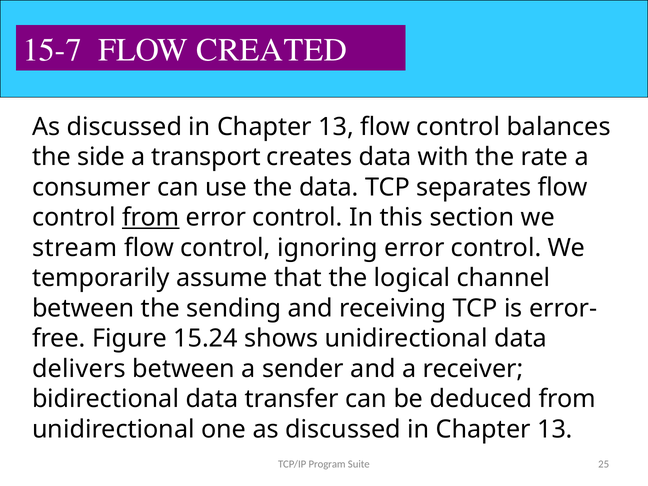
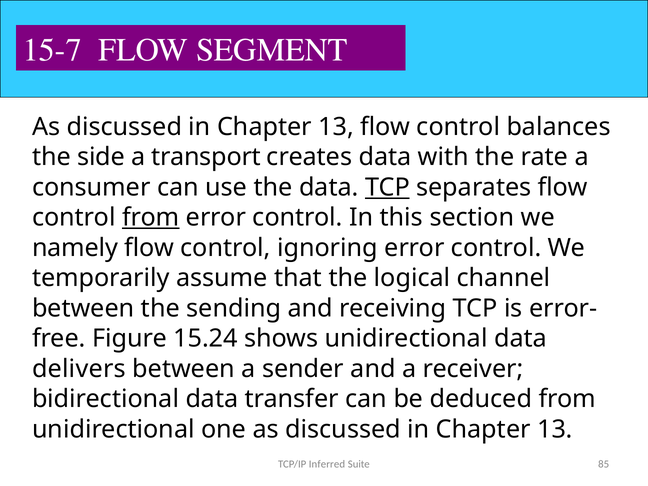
CREATED: CREATED -> SEGMENT (272, 50)
TCP underline: none -> present (387, 187)
stream: stream -> namely (75, 248)
Program: Program -> Inferred (327, 464)
25: 25 -> 85 (604, 464)
